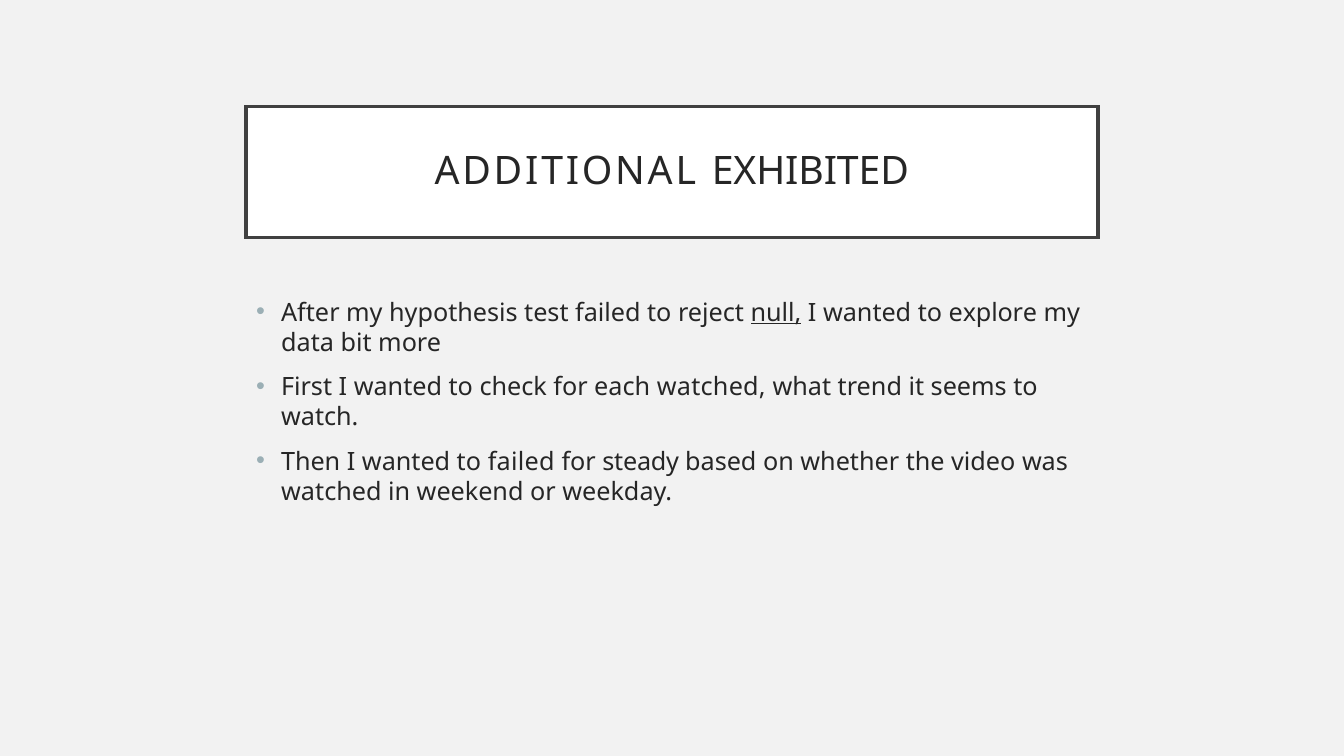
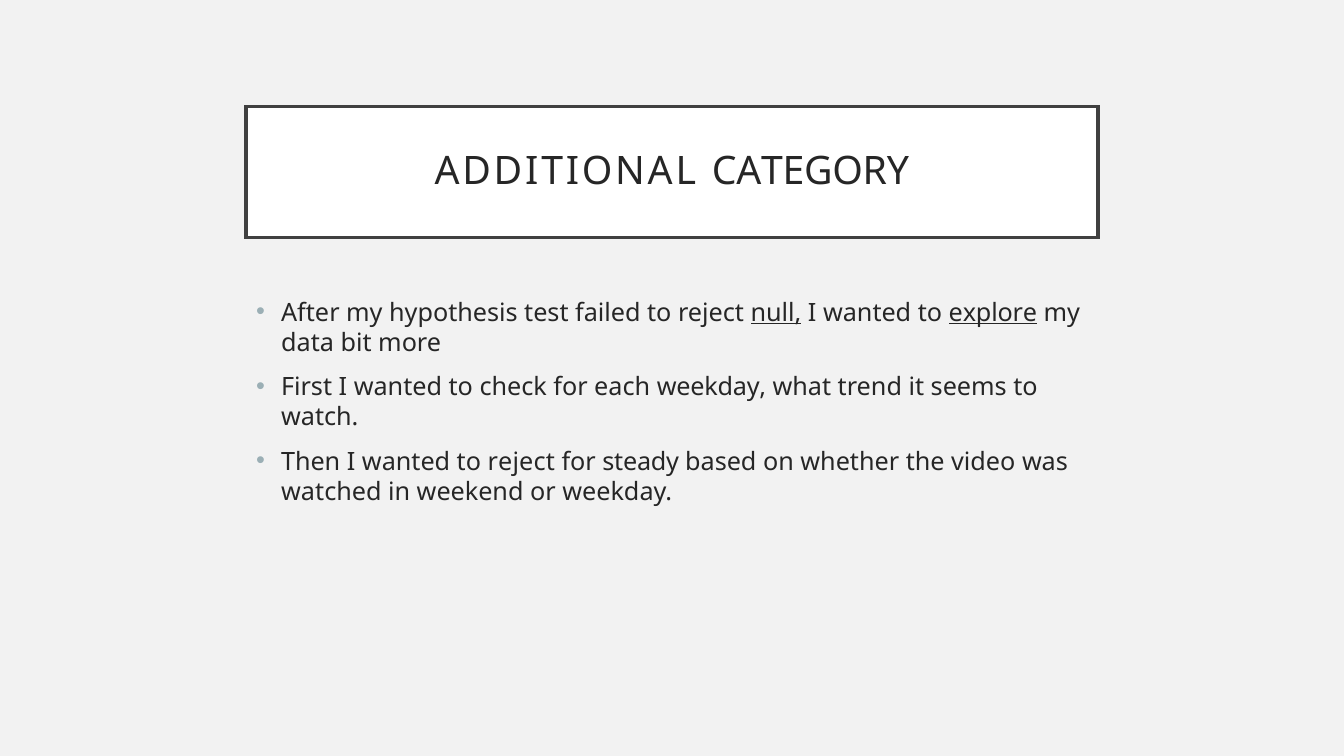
EXHIBITED: EXHIBITED -> CATEGORY (810, 172)
explore underline: none -> present (993, 313)
each watched: watched -> weekday (712, 387)
wanted to failed: failed -> reject (521, 462)
